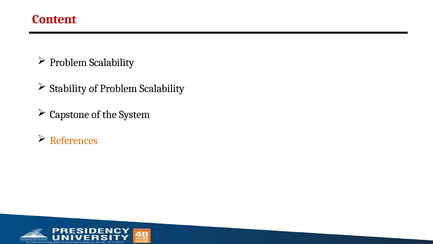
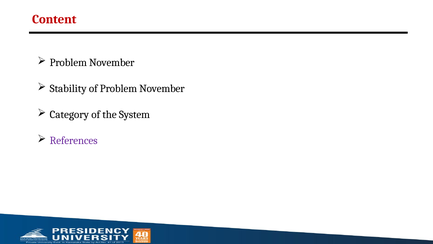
Scalability: Scalability -> November (112, 62)
of Problem Scalability: Scalability -> November (162, 88)
Capstone: Capstone -> Category (69, 114)
References colour: orange -> purple (74, 140)
